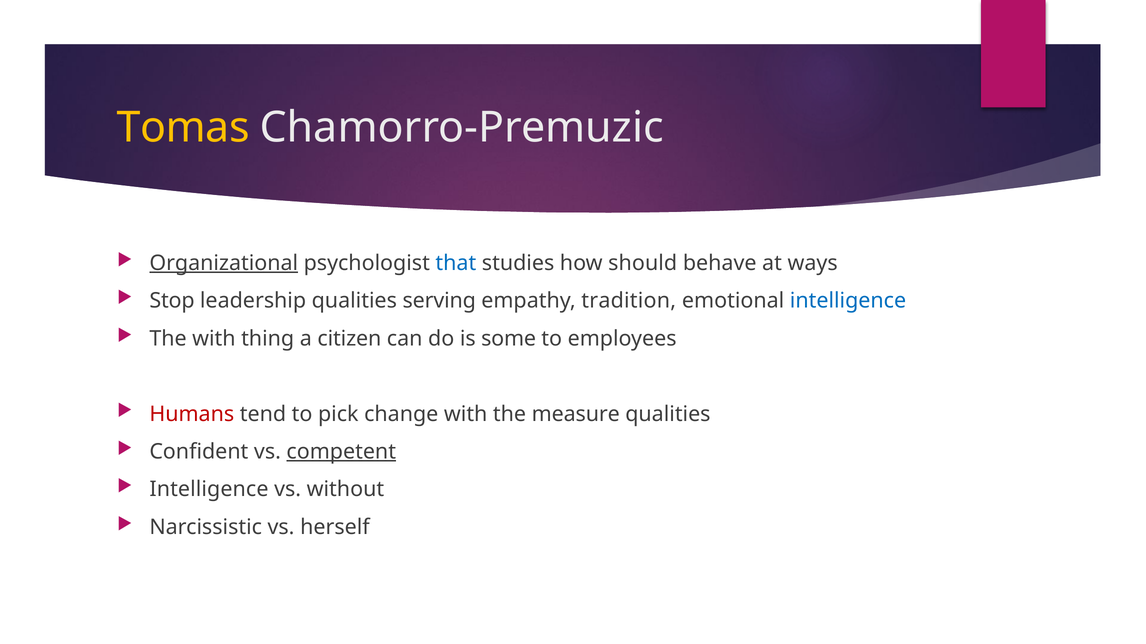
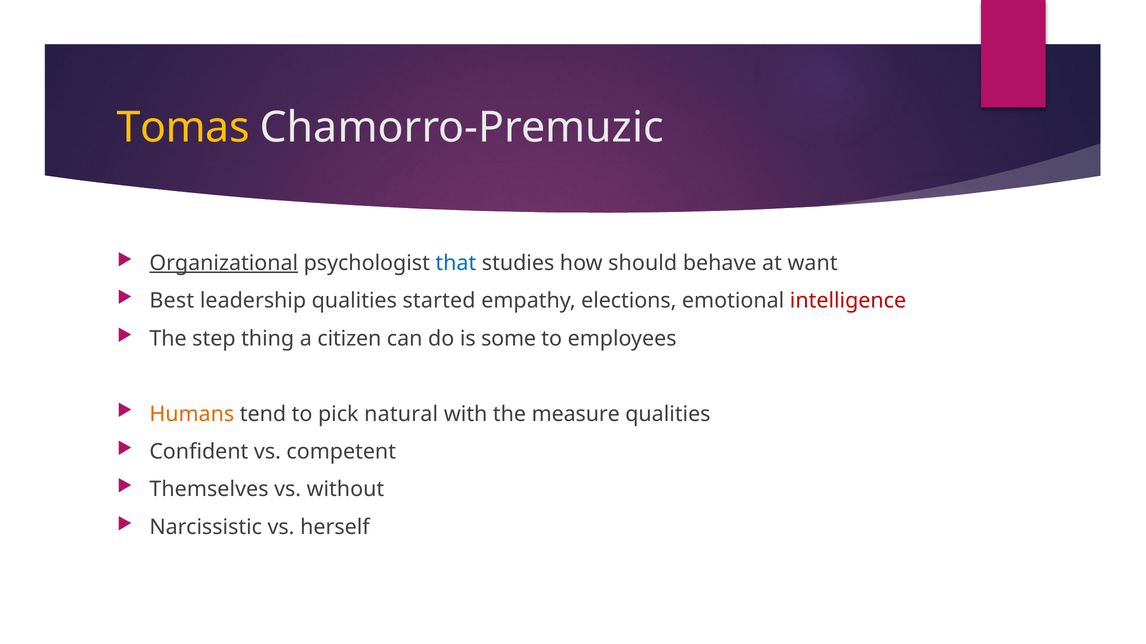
ways: ways -> want (813, 263)
Stop: Stop -> Best (172, 301)
serving: serving -> started (439, 301)
tradition: tradition -> elections (629, 301)
intelligence colour: blue -> red (848, 301)
The with: with -> step (214, 339)
Humans colour: red -> orange (192, 414)
change: change -> natural (401, 414)
competent underline: present -> none (341, 452)
Intelligence: Intelligence -> Themselves (209, 490)
